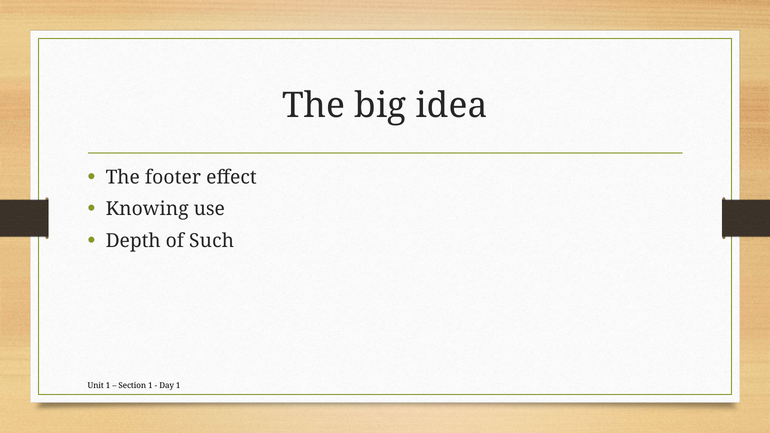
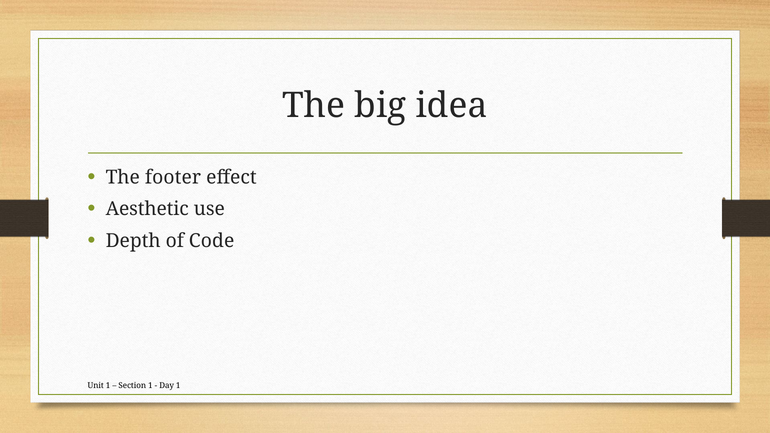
Knowing: Knowing -> Aesthetic (147, 209)
Such: Such -> Code (212, 241)
